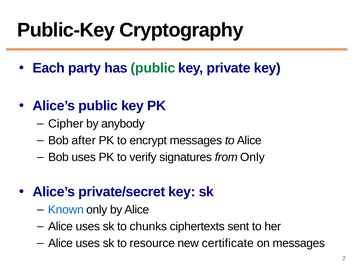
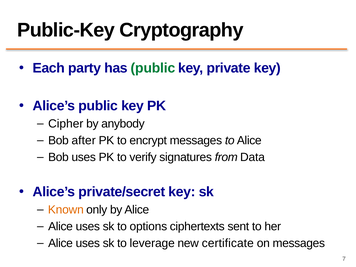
from Only: Only -> Data (253, 157)
Known colour: blue -> orange (66, 210)
chunks: chunks -> options (148, 226)
resource: resource -> leverage (152, 243)
